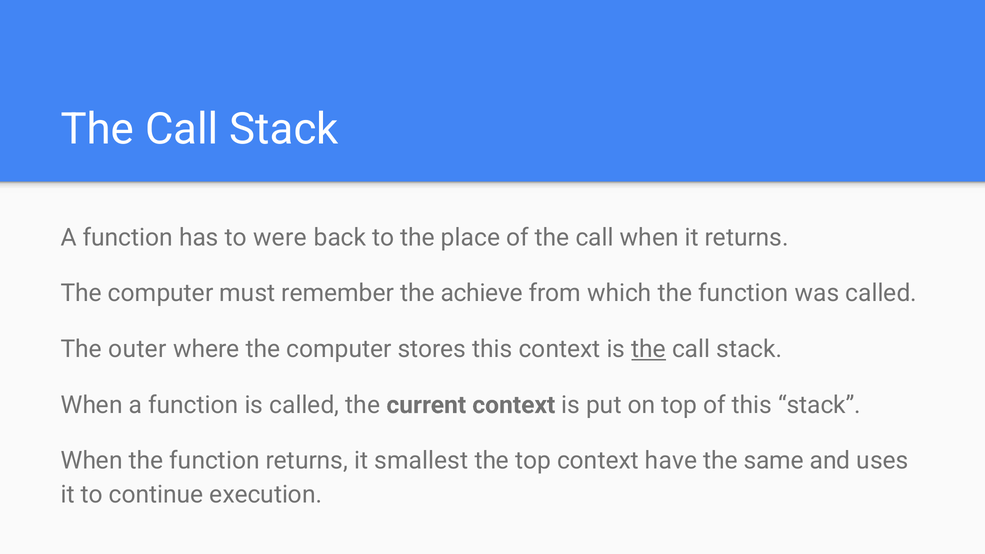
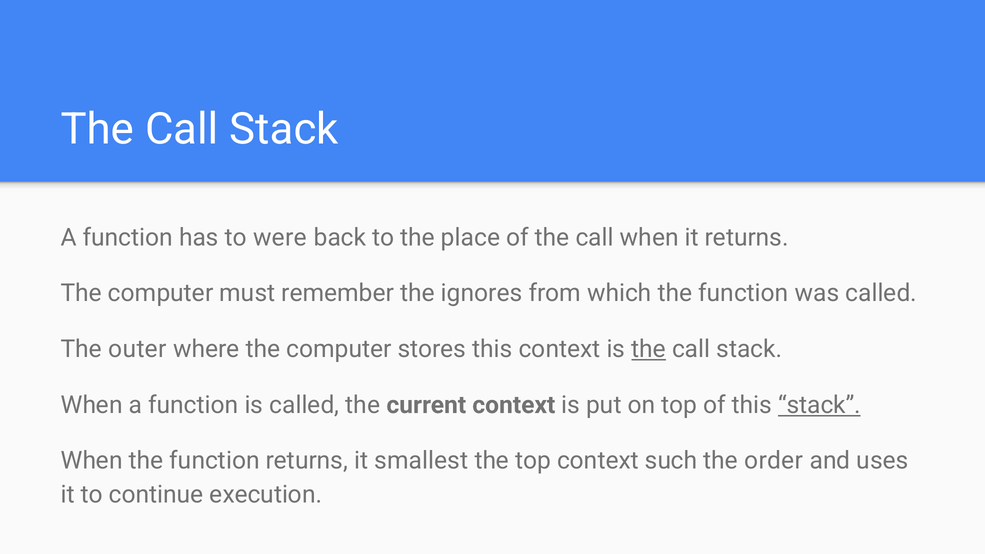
achieve: achieve -> ignores (482, 293)
stack underline: none -> present (820, 405)
have: have -> such (671, 461)
same: same -> order (774, 461)
